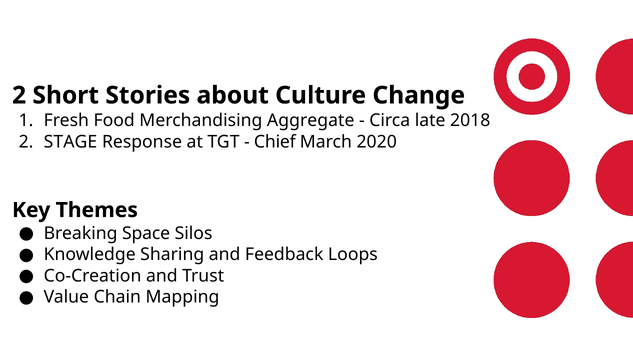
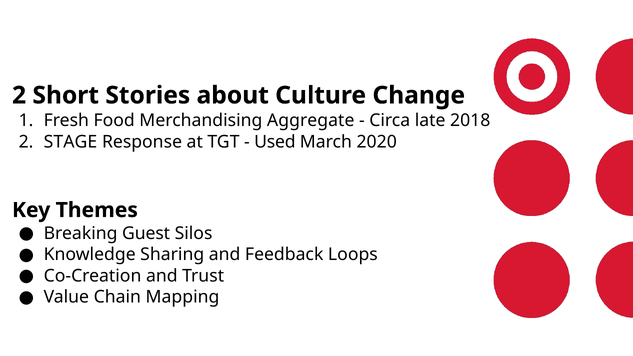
Chief: Chief -> Used (275, 142)
Space: Space -> Guest (146, 233)
